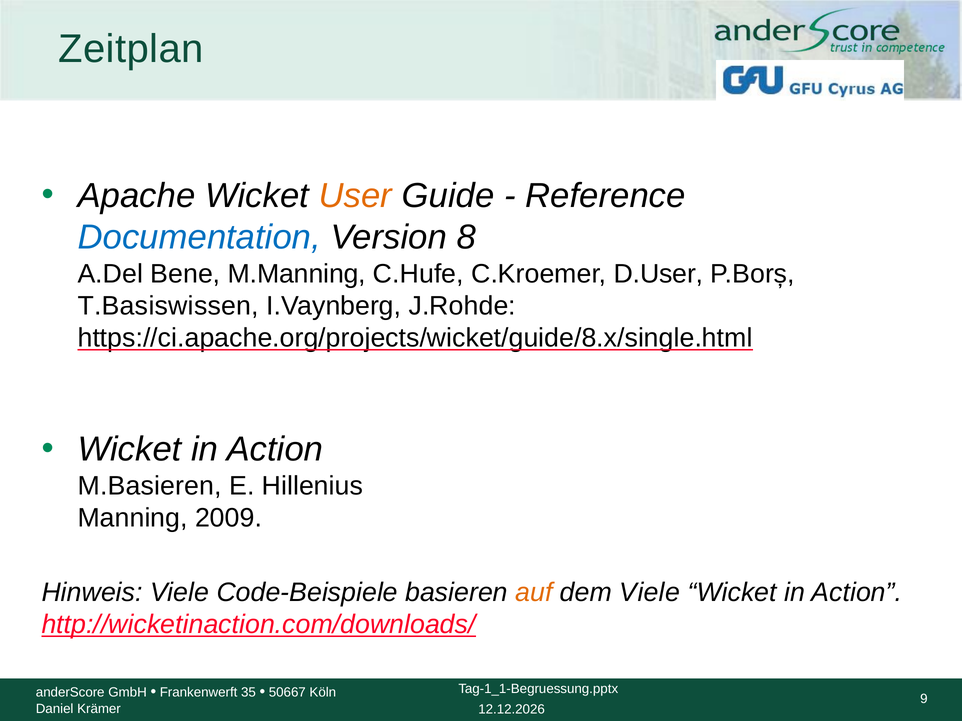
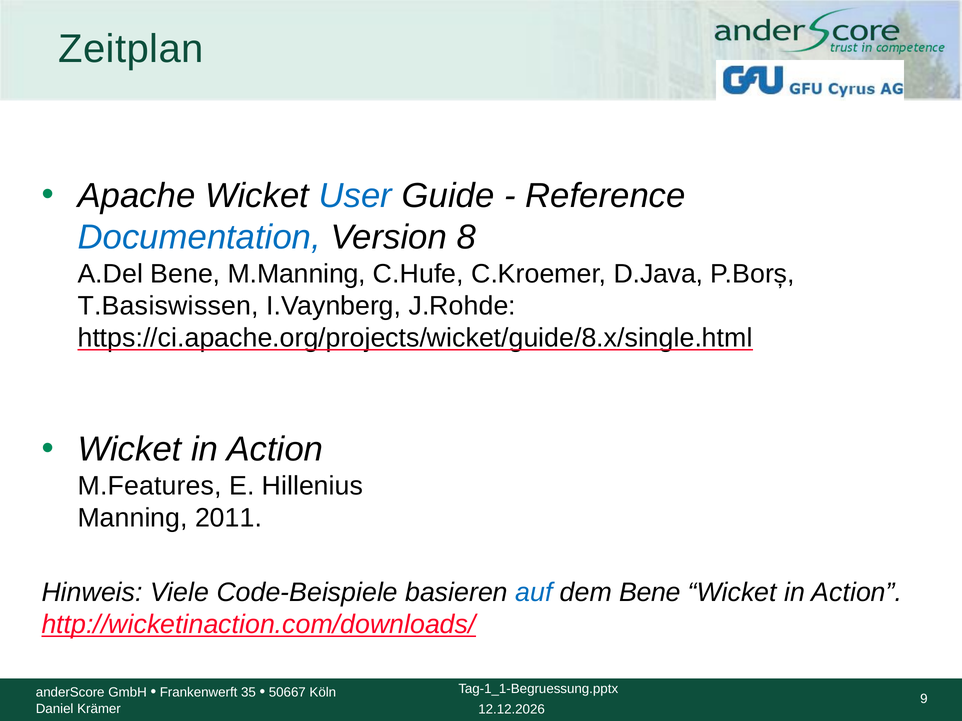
User colour: orange -> blue (355, 196)
D.User: D.User -> D.Java (659, 274)
M.Basieren: M.Basieren -> M.Features (150, 486)
2009: 2009 -> 2011 (229, 518)
auf colour: orange -> blue (534, 593)
dem Viele: Viele -> Bene (650, 593)
